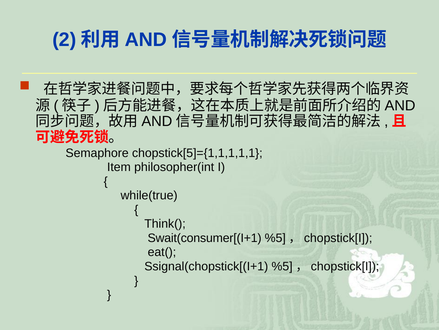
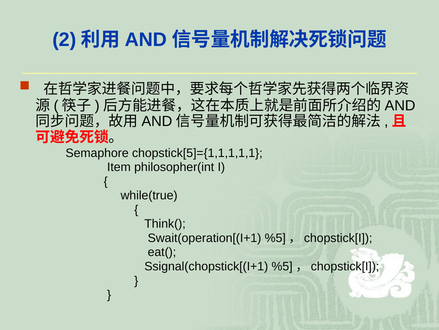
Swait(consumer[(I+1: Swait(consumer[(I+1 -> Swait(operation[(I+1 (205, 238)
